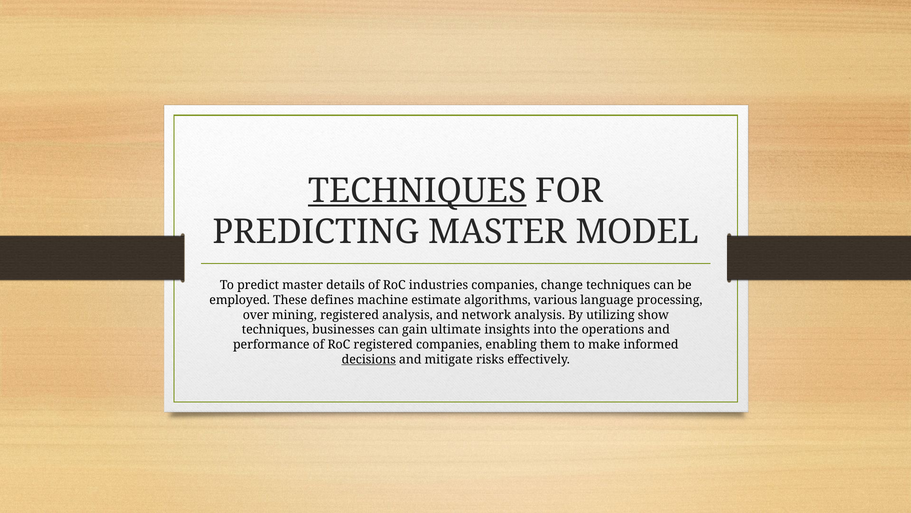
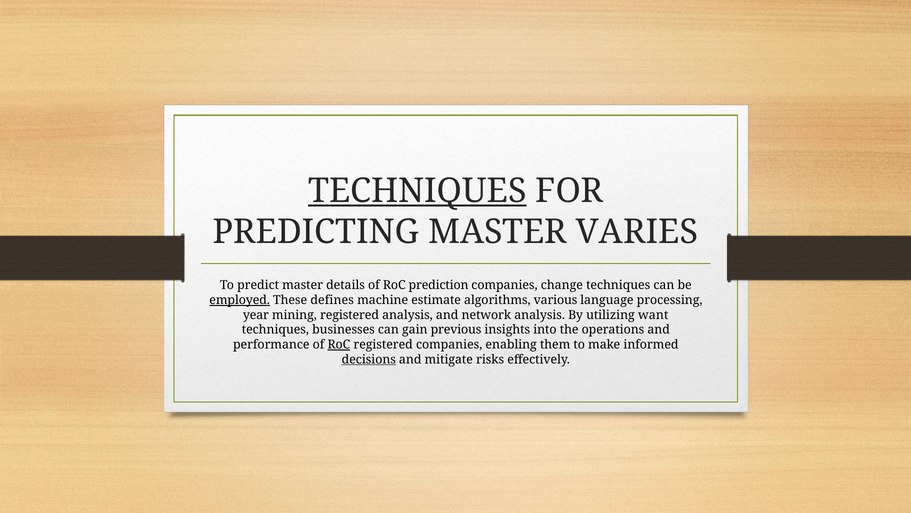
MODEL: MODEL -> VARIES (637, 232)
industries: industries -> prediction (439, 285)
employed underline: none -> present (240, 300)
over: over -> year (256, 315)
show: show -> want (653, 315)
ultimate: ultimate -> previous (456, 329)
RoC underline: none -> present (339, 344)
